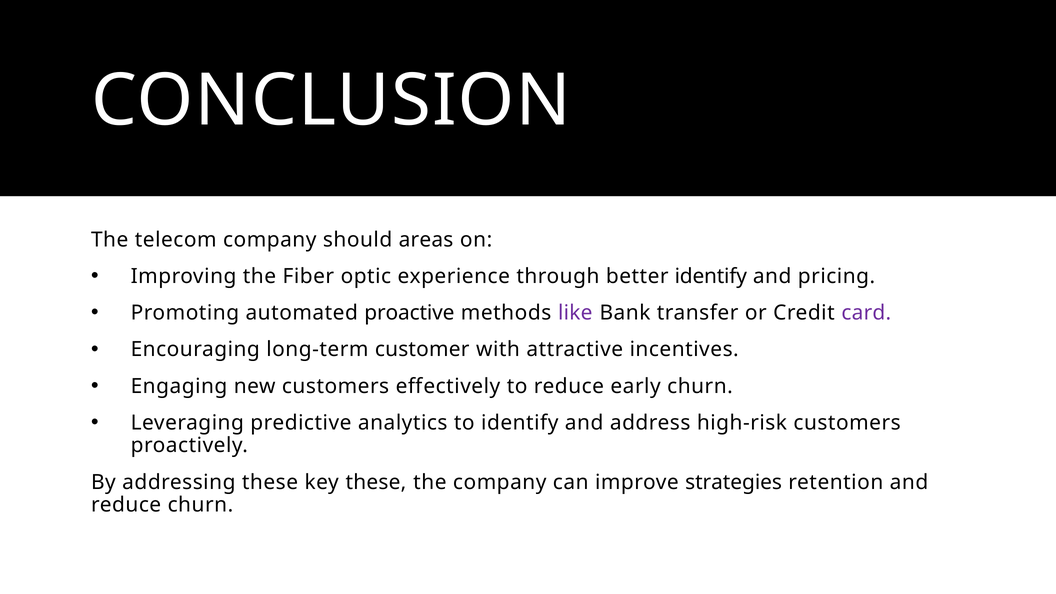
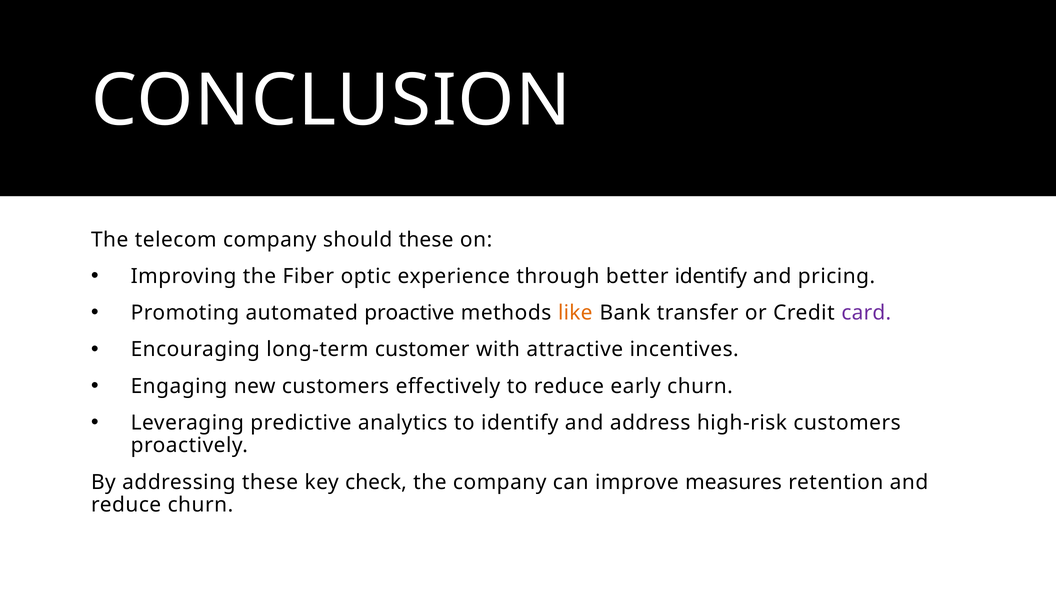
should areas: areas -> these (426, 240)
like colour: purple -> orange (575, 313)
key these: these -> check (376, 482)
strategies: strategies -> measures (734, 482)
